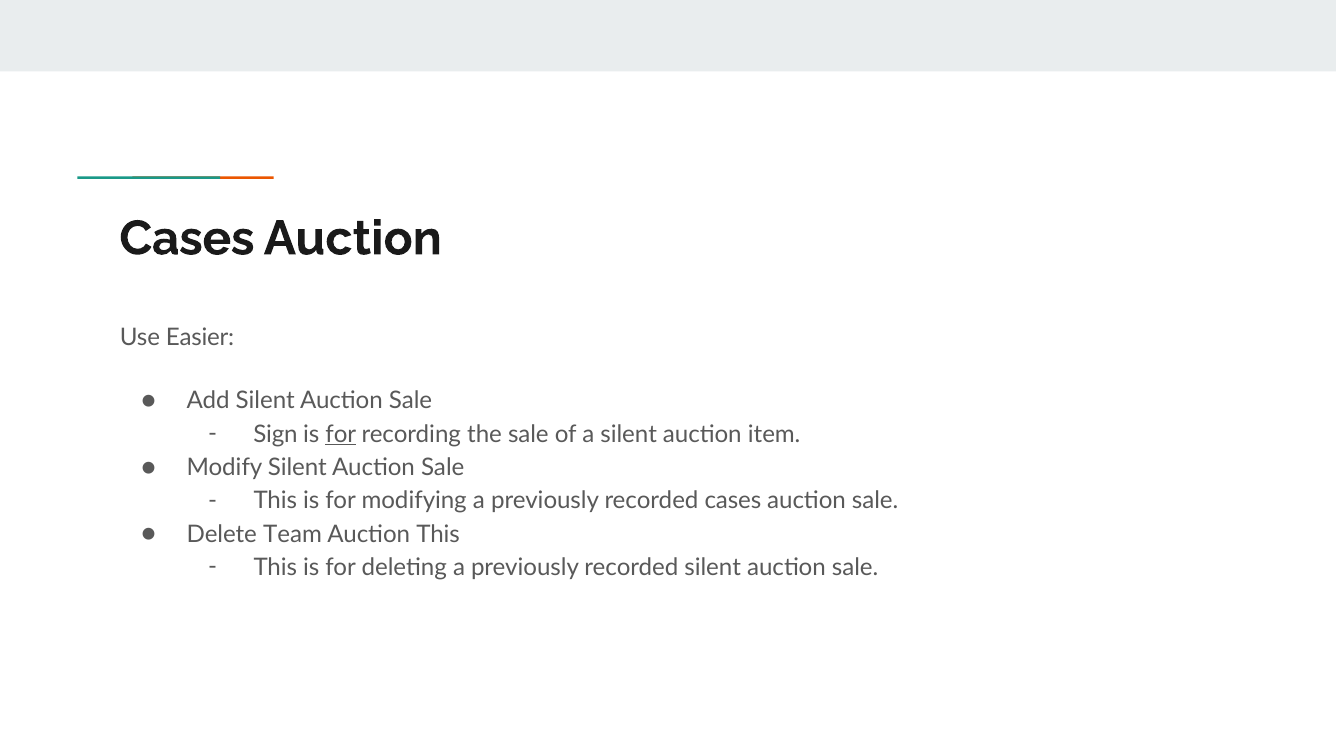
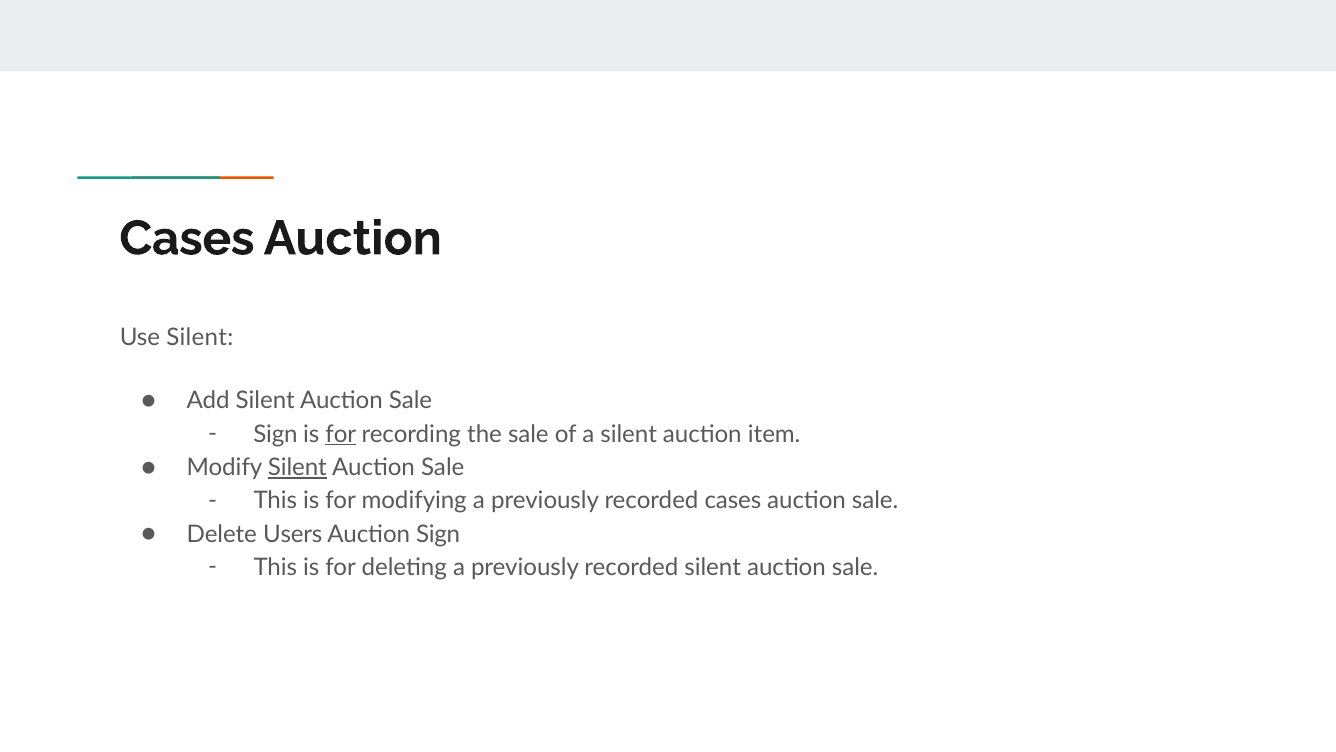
Use Easier: Easier -> Silent (200, 338)
Silent underline: none -> present (297, 467)
Team: Team -> Users (293, 534)
Auction This: This -> Sign (438, 534)
